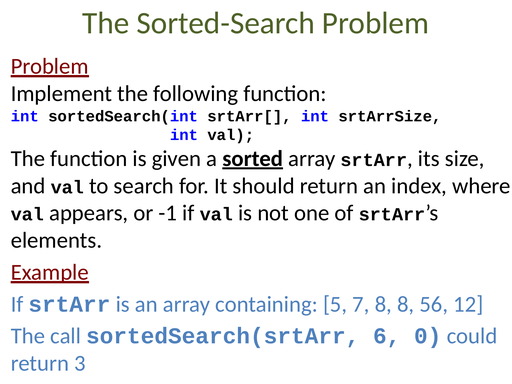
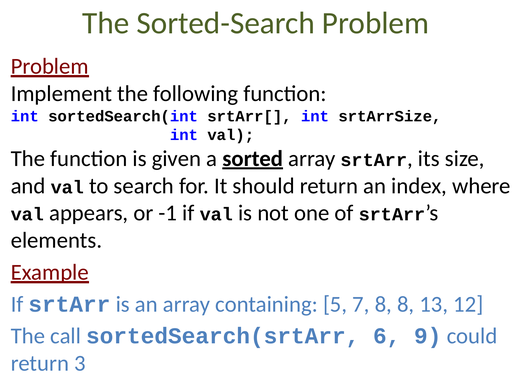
56: 56 -> 13 (434, 304)
0: 0 -> 9 (428, 336)
